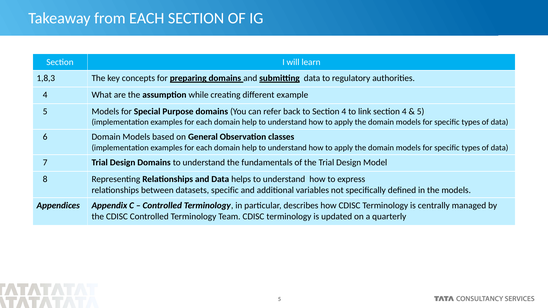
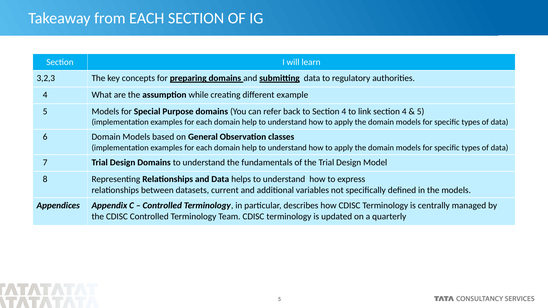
1,8,3: 1,8,3 -> 3,2,3 (46, 78)
datasets specific: specific -> current (225, 190)
